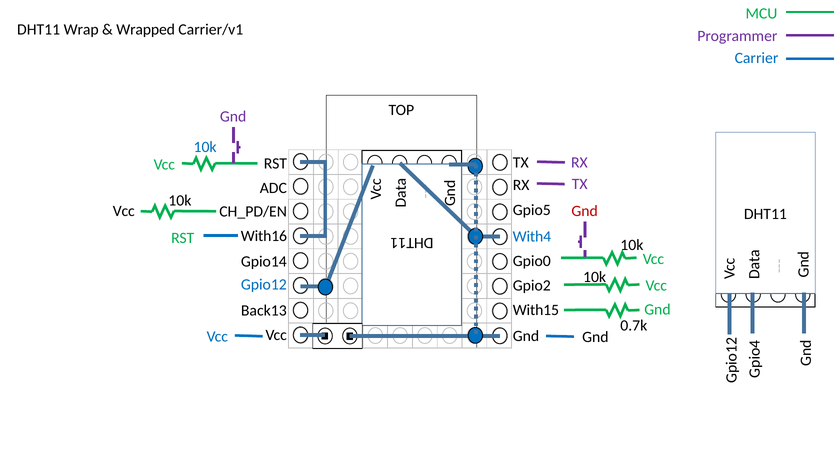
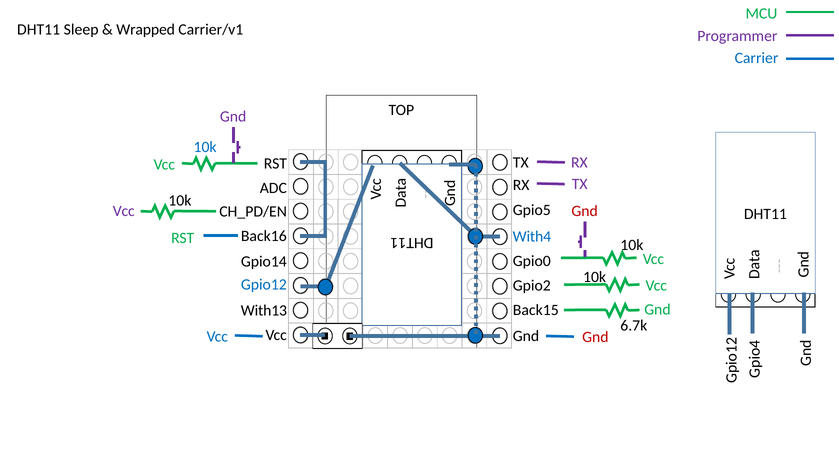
Wrap: Wrap -> Sleep (81, 30)
Vcc colour: black -> purple (124, 211)
With16: With16 -> Back16 (264, 236)
With15: With15 -> Back15 (536, 310)
Back13: Back13 -> With13 (264, 311)
0.7k: 0.7k -> 6.7k (634, 325)
Gnd colour: black -> red (595, 337)
